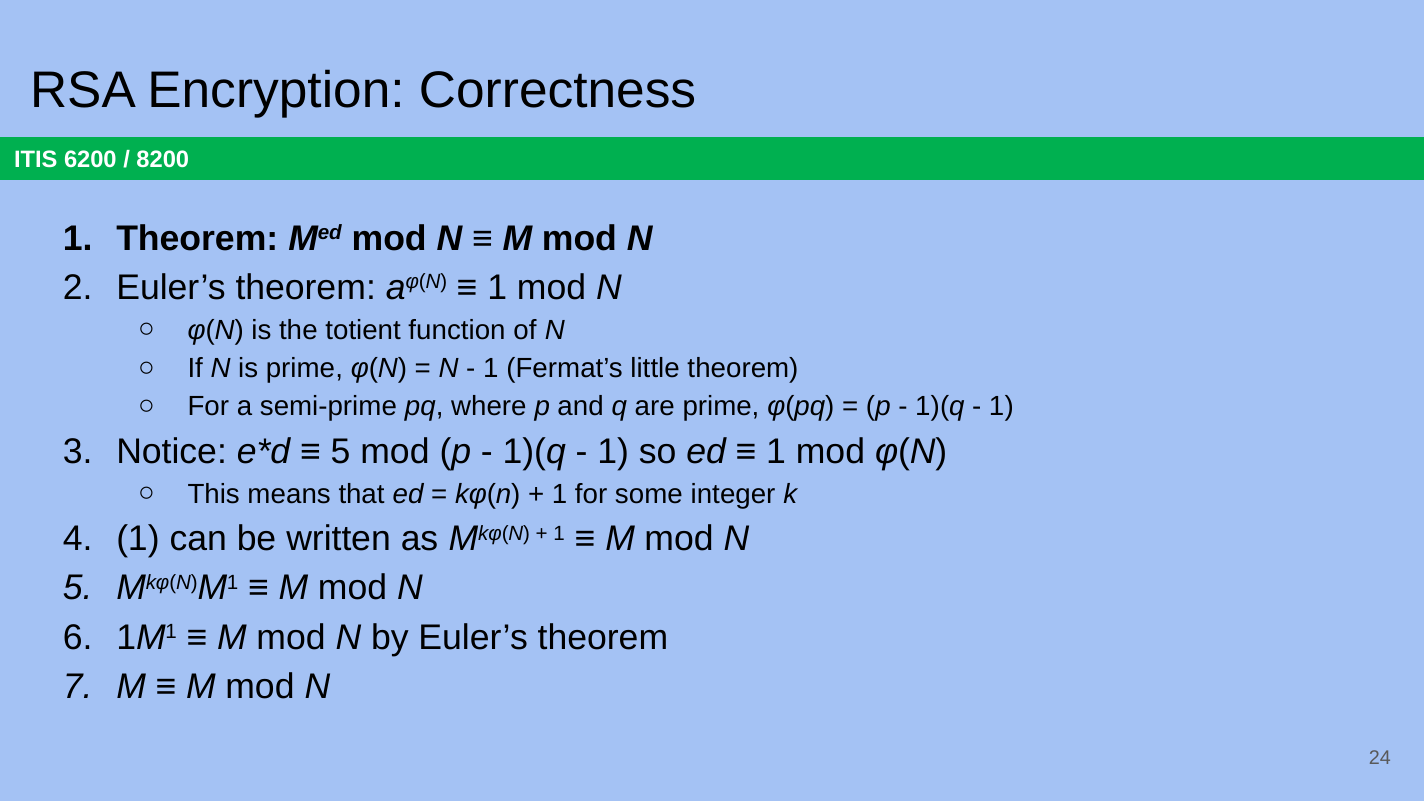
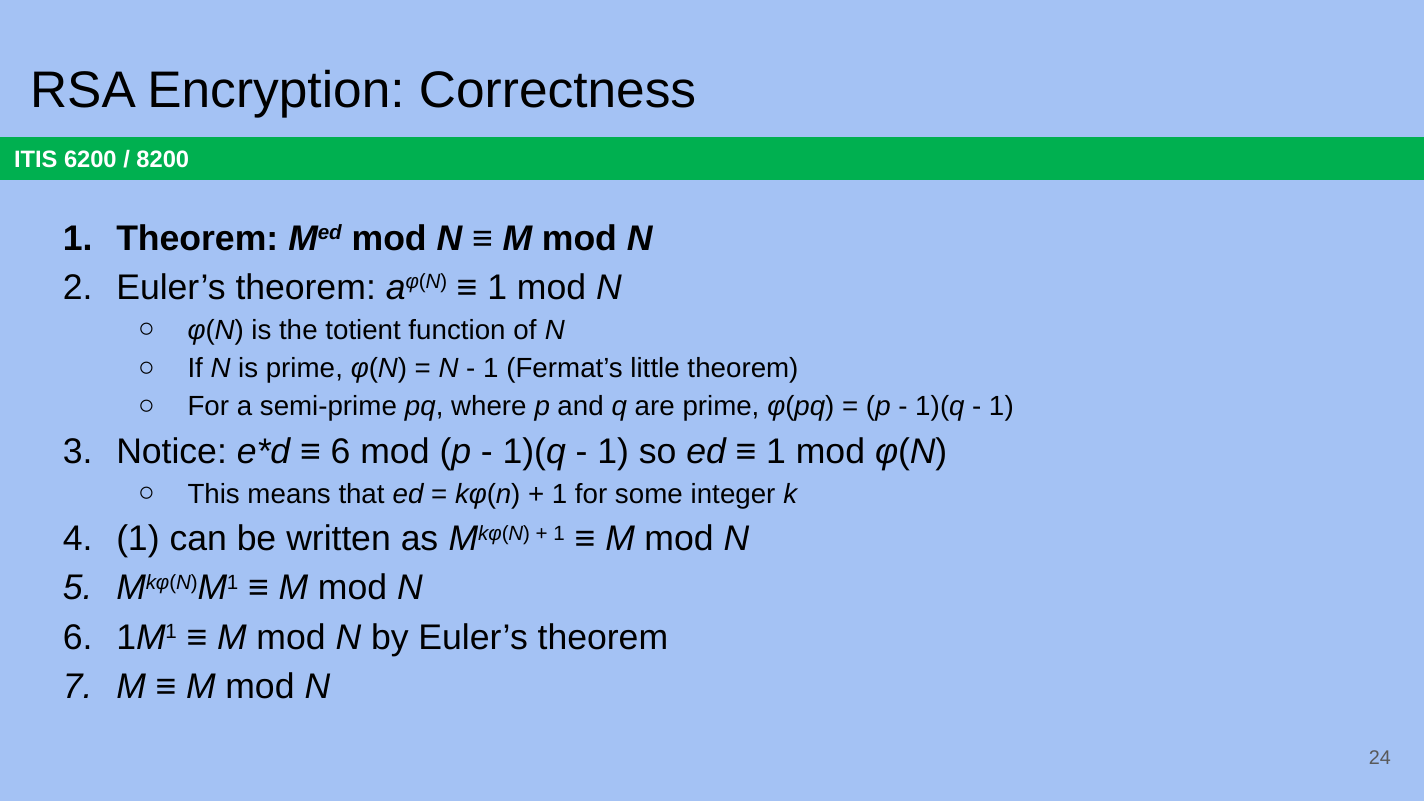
5: 5 -> 6 (341, 452)
